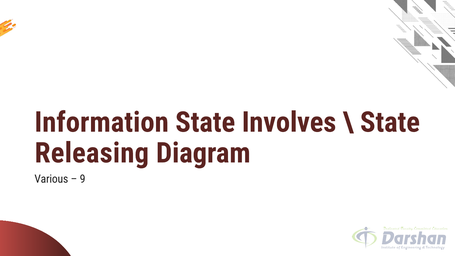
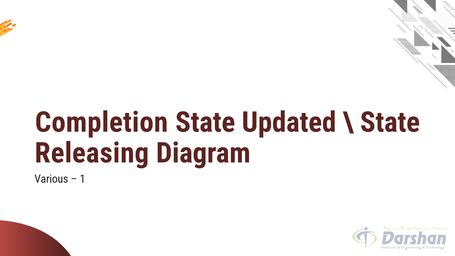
Information: Information -> Completion (101, 122)
Involves: Involves -> Updated (289, 122)
9: 9 -> 1 (83, 179)
